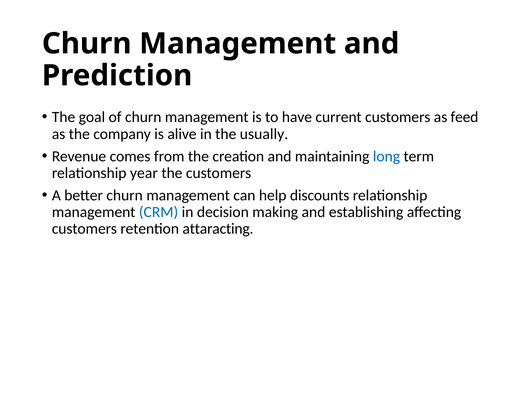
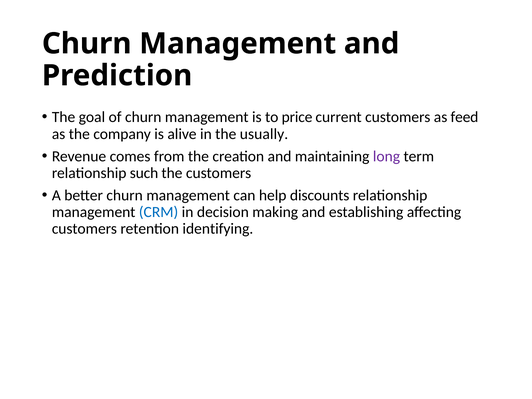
have: have -> price (297, 117)
long colour: blue -> purple (386, 156)
year: year -> such (144, 173)
attaracting: attaracting -> identifying (218, 229)
